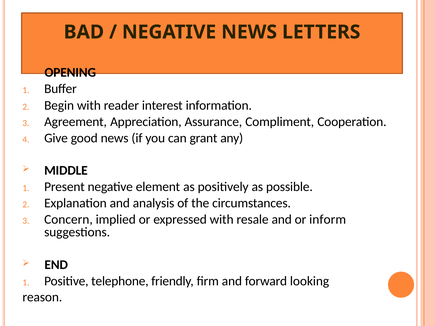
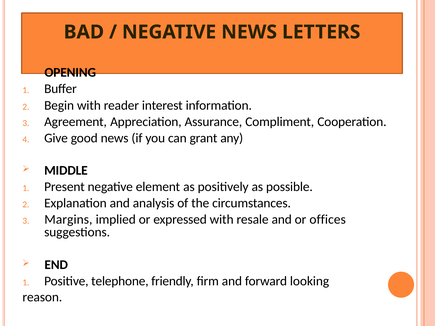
Concern: Concern -> Margins (68, 220)
inform: inform -> offices (328, 220)
